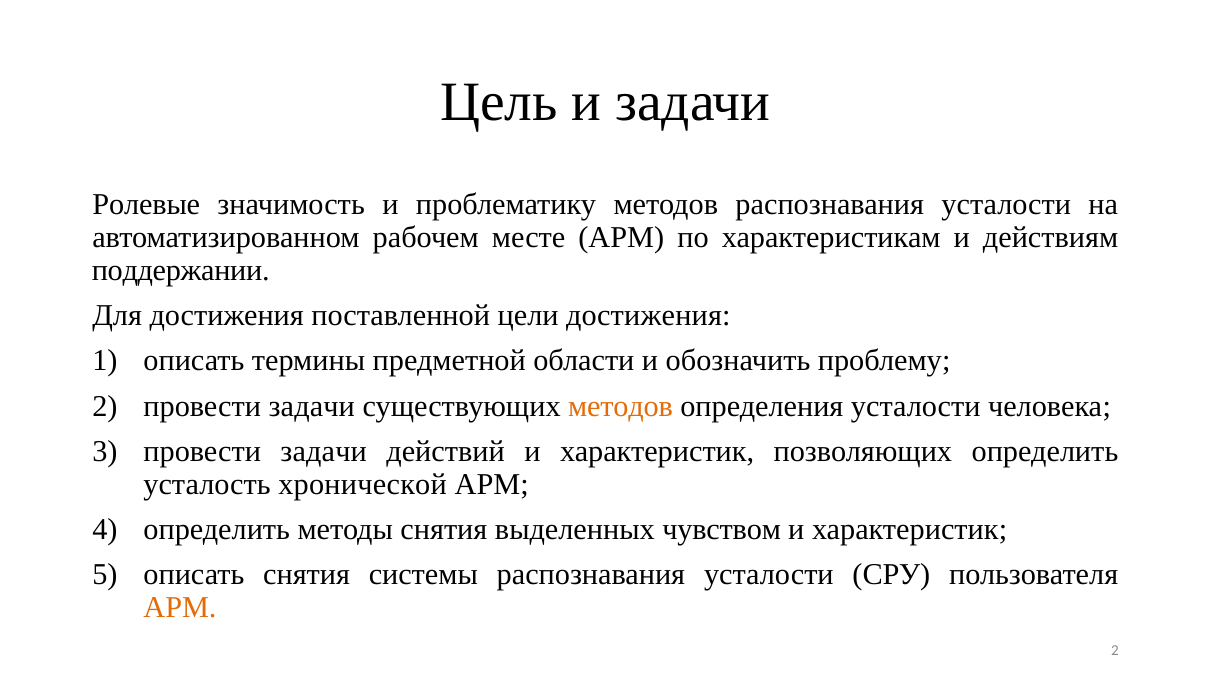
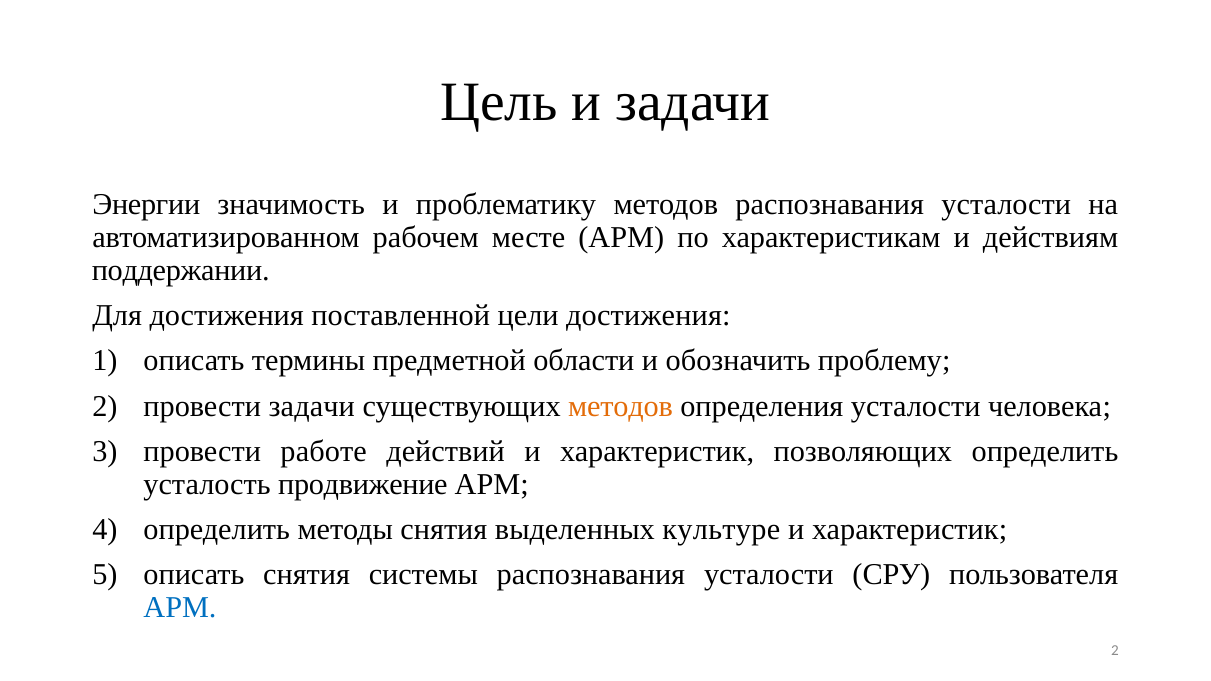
Ролевые: Ролевые -> Энергии (146, 205)
задачи: задачи -> работе (324, 452)
хронической: хронической -> продвижение (363, 484)
чувством: чувством -> культуре (721, 530)
АРМ colour: orange -> blue (180, 608)
